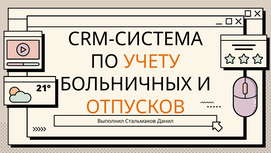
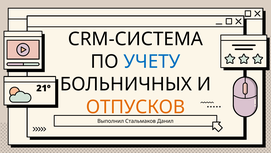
УЧЕТУ colour: orange -> blue (152, 61)
